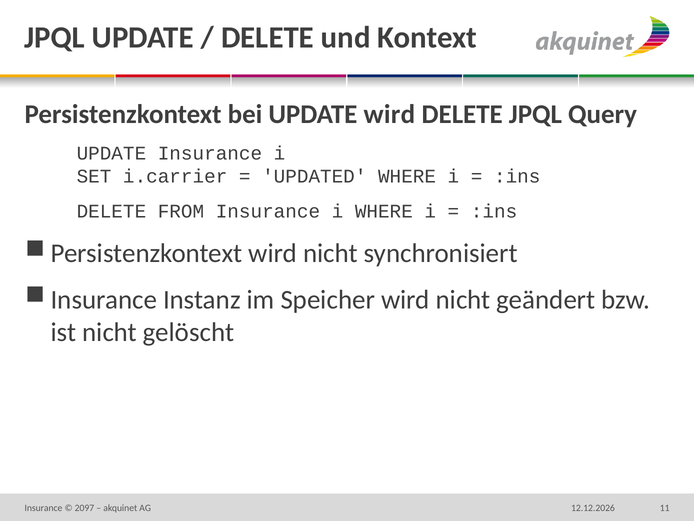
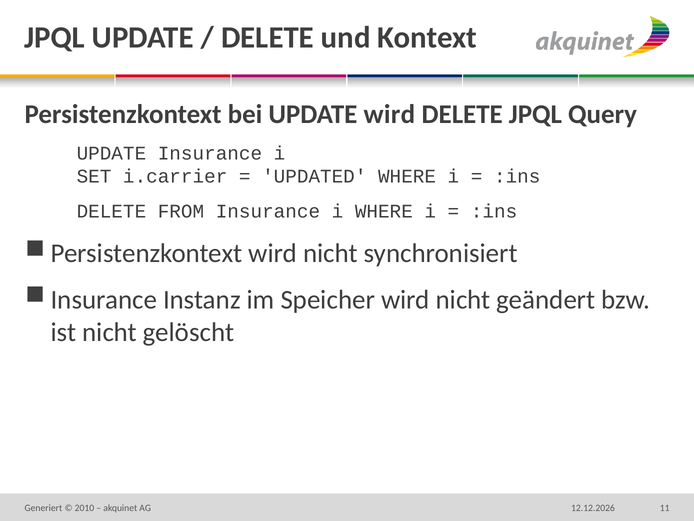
Insurance: Insurance -> Generiert (43, 508)
2097: 2097 -> 2010 (84, 508)
